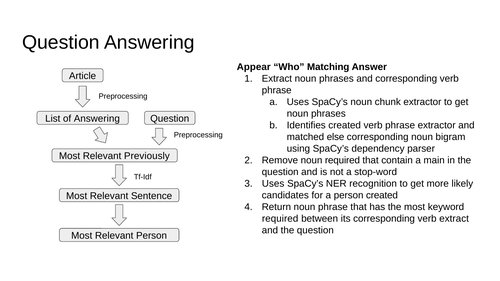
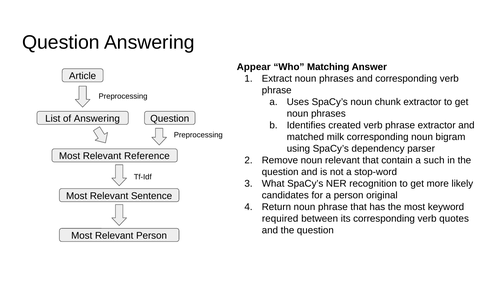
else: else -> milk (335, 137)
Previously: Previously -> Reference (147, 156)
noun required: required -> relevant (342, 161)
main: main -> such (434, 161)
Uses: Uses -> What (273, 184)
person created: created -> original (382, 196)
verb extract: extract -> quotes (454, 219)
